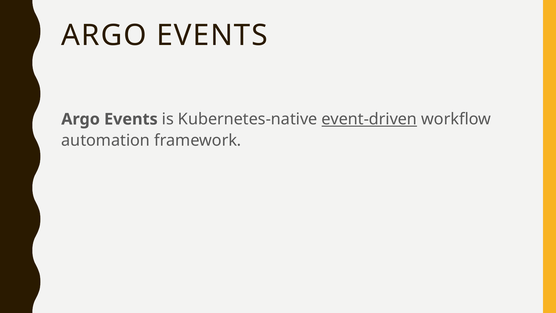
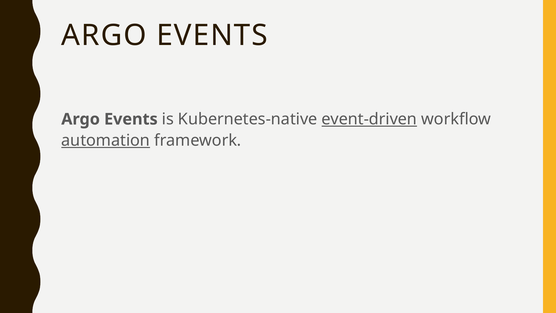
automation underline: none -> present (106, 140)
